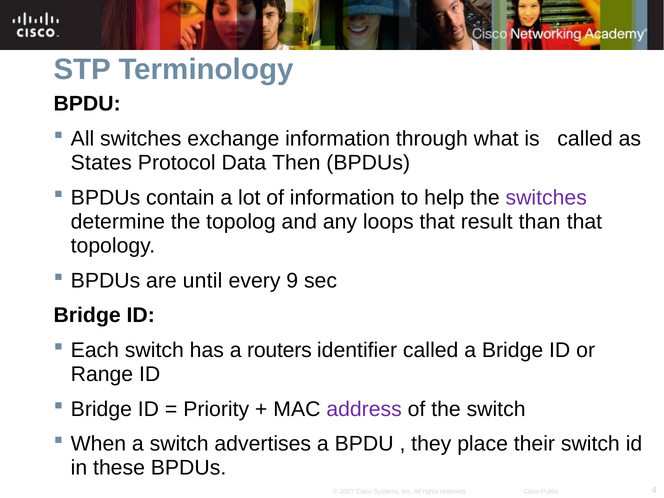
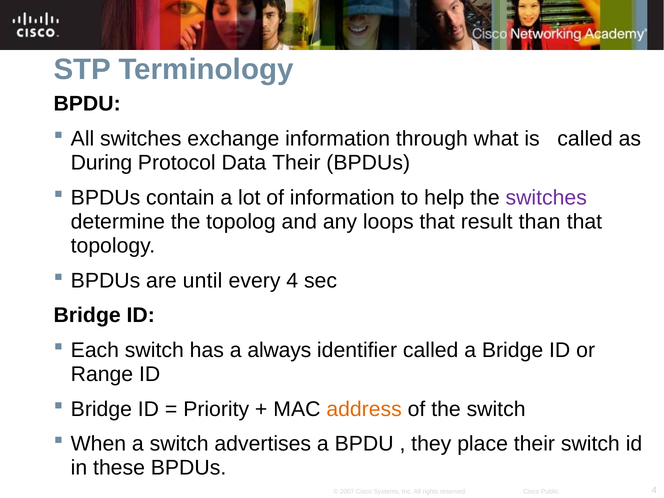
States: States -> During (101, 163)
Data Then: Then -> Their (296, 163)
every 9: 9 -> 4 (292, 281)
routers: routers -> always (279, 350)
address colour: purple -> orange (364, 409)
